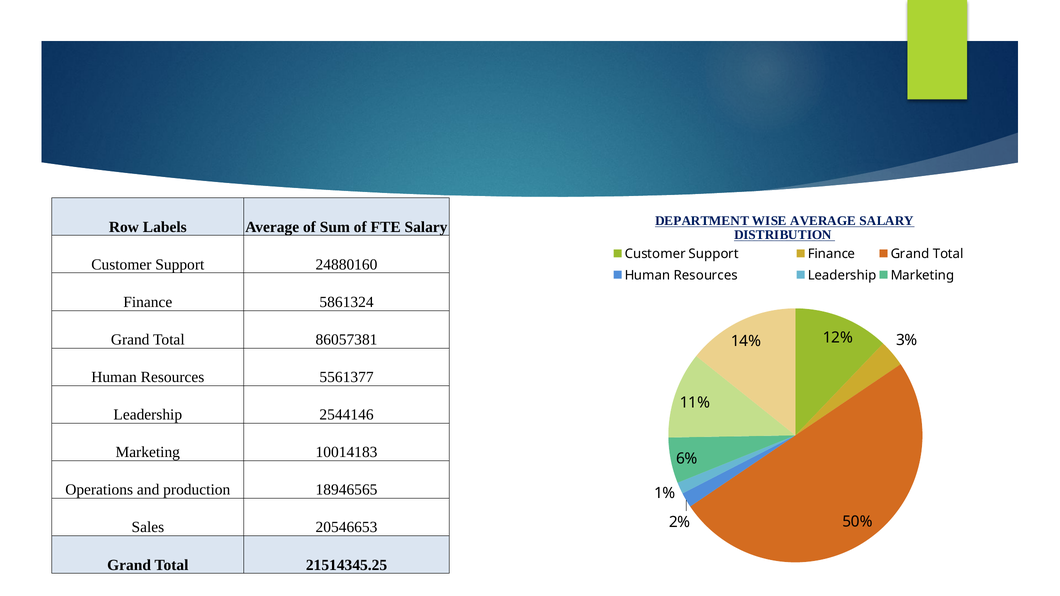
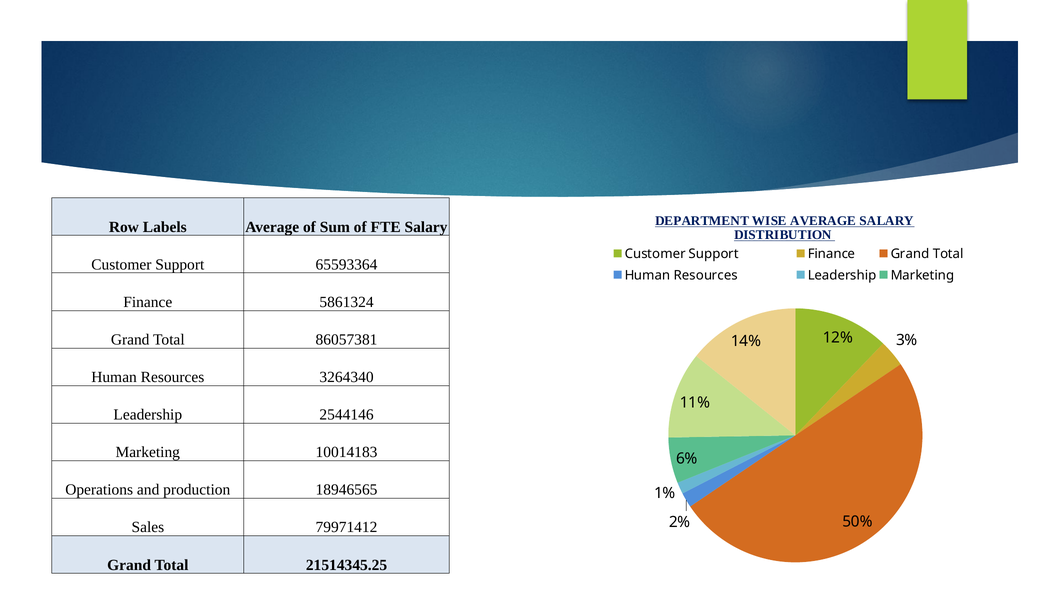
24880160: 24880160 -> 65593364 (347, 265)
5561377: 5561377 -> 3264340 (347, 377)
20546653: 20546653 -> 79971412 (347, 528)
